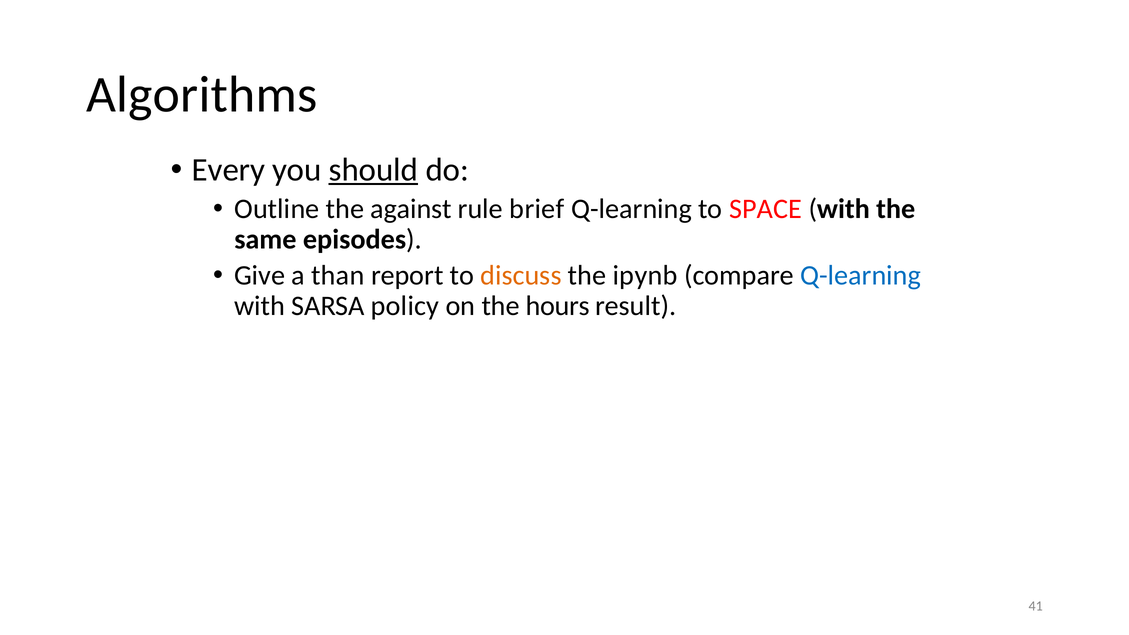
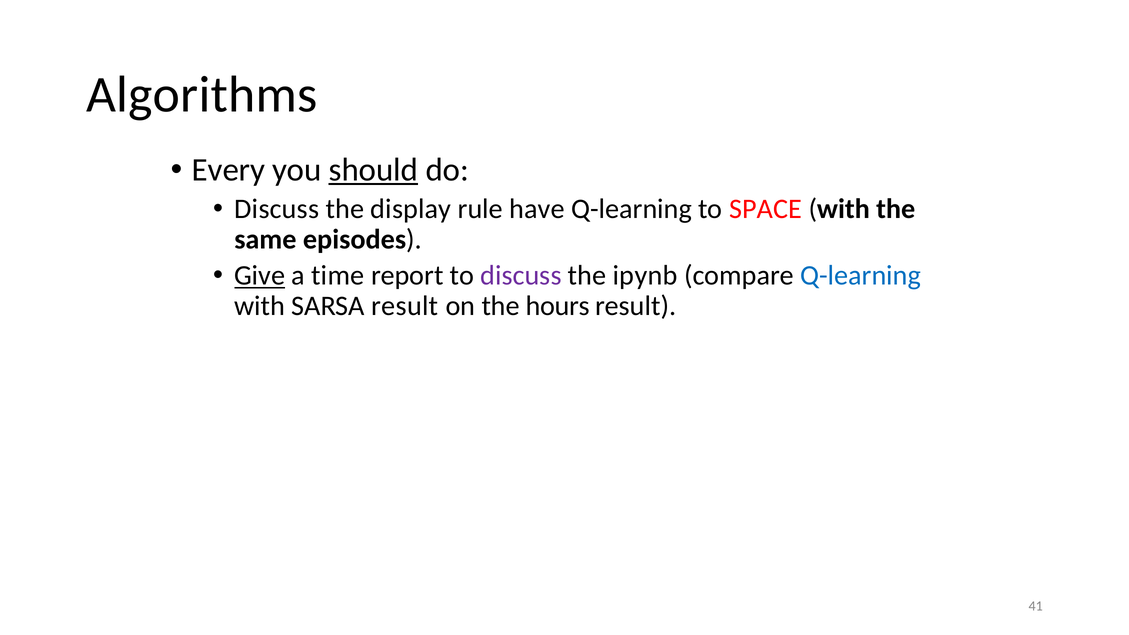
Outline: Outline -> Discuss (277, 209)
against: against -> display (411, 209)
brief: brief -> have (537, 209)
Give underline: none -> present (260, 276)
than: than -> time (338, 276)
discuss colour: orange -> purple (521, 276)
SARSA policy: policy -> result (405, 306)
